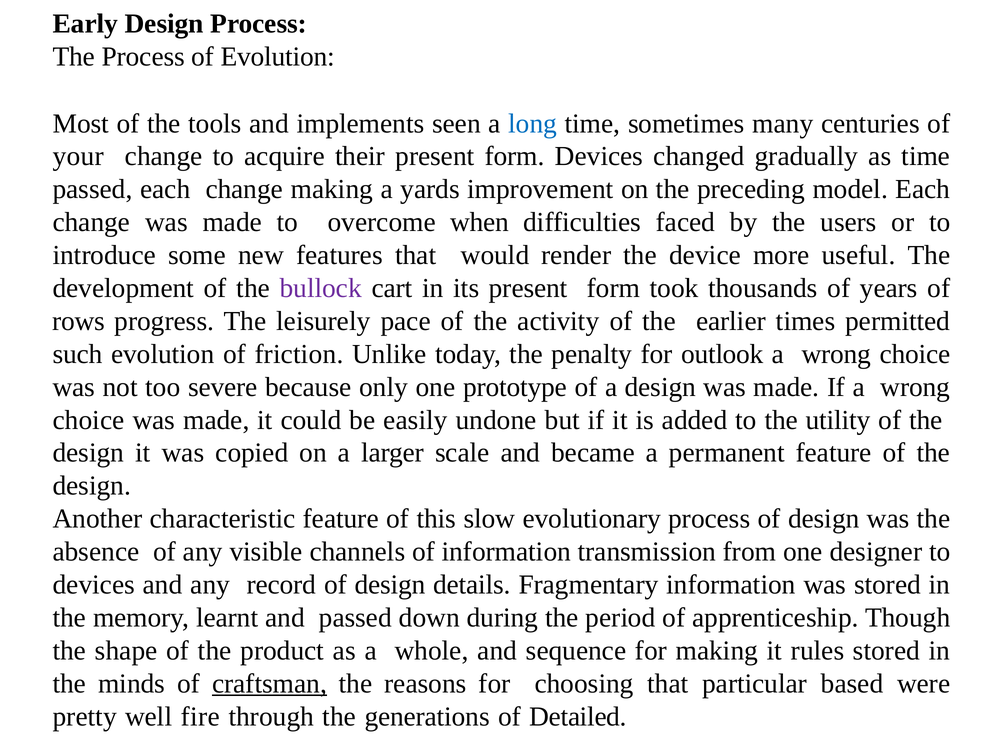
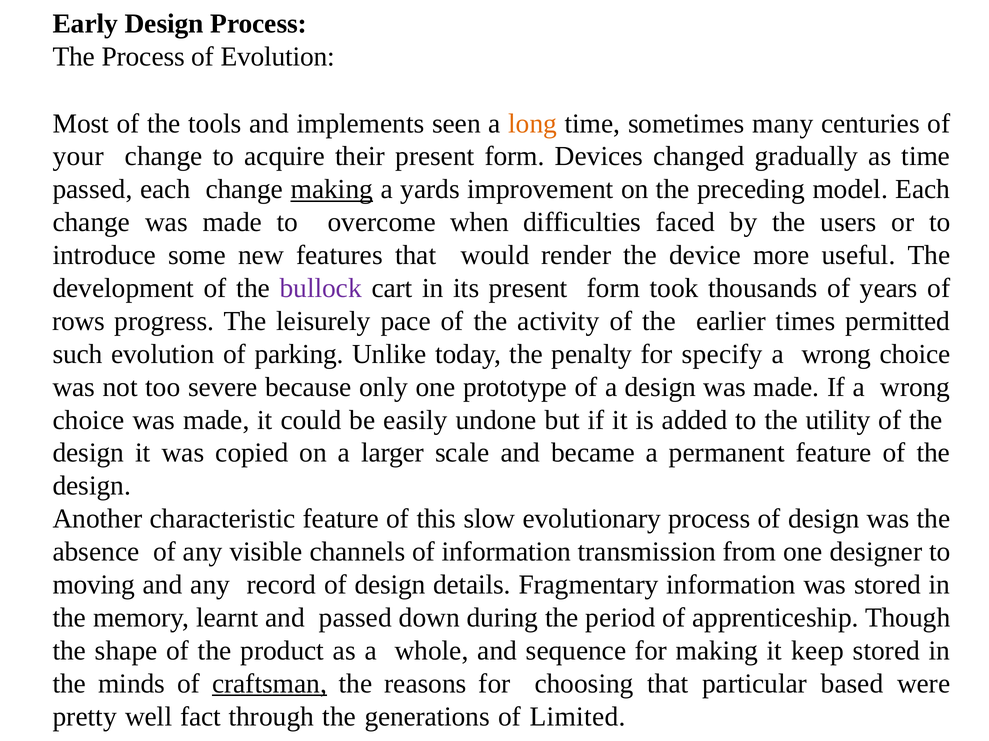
long colour: blue -> orange (533, 124)
making underline: none -> present (332, 190)
friction: friction -> parking (299, 354)
outlook: outlook -> specify (722, 354)
devices: devices -> moving (94, 585)
rules: rules -> keep (817, 651)
fire: fire -> fact (201, 717)
Detailed: Detailed -> Limited (578, 717)
